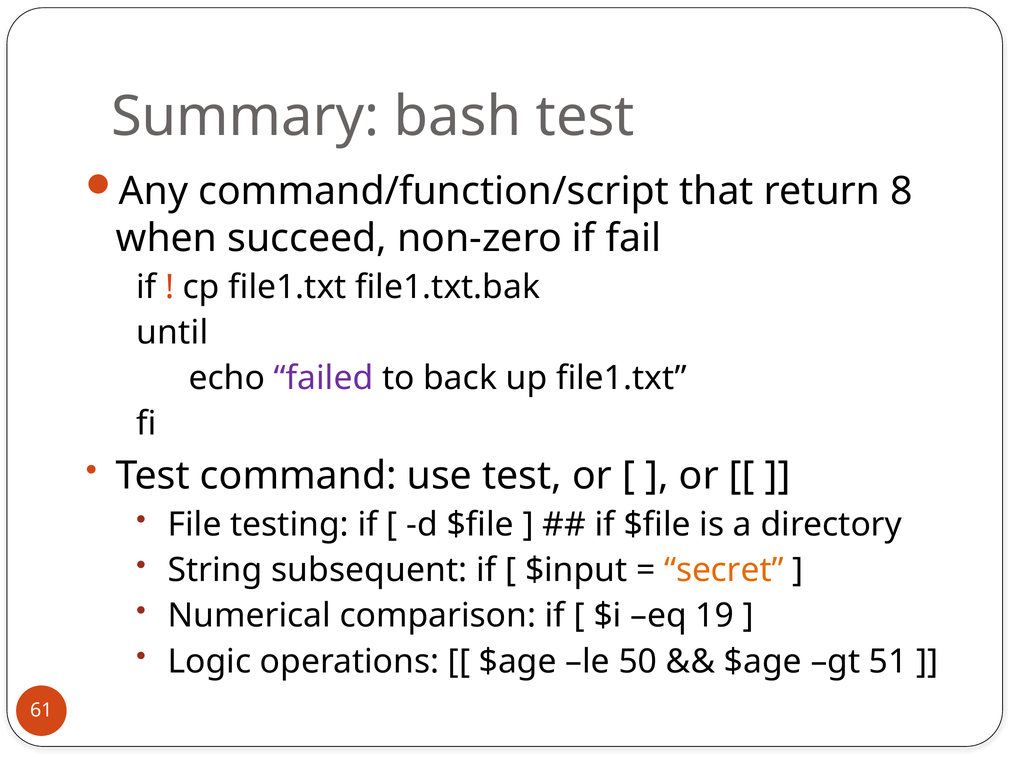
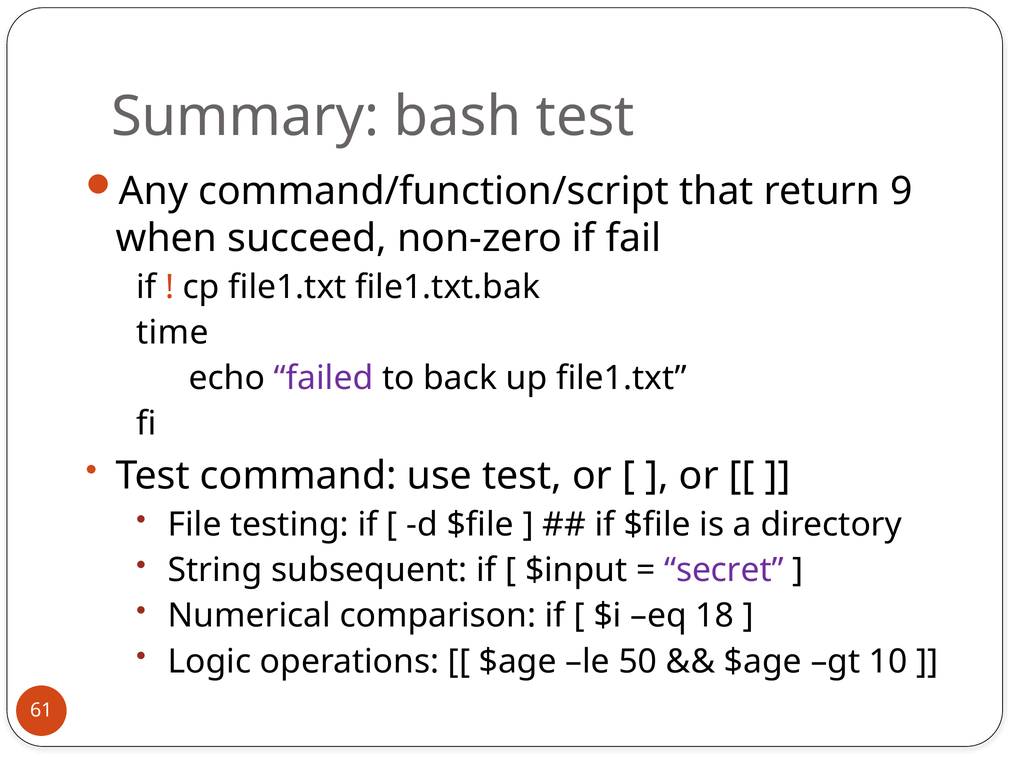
8: 8 -> 9 (902, 191)
until: until -> time (172, 333)
secret colour: orange -> purple (724, 571)
19: 19 -> 18 (715, 616)
51: 51 -> 10 (888, 662)
